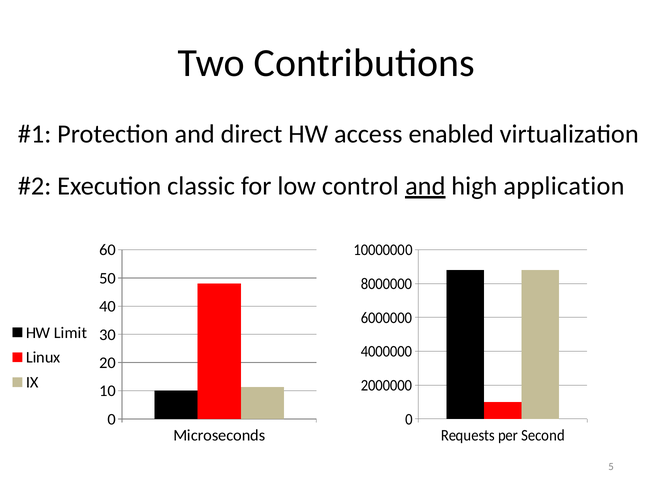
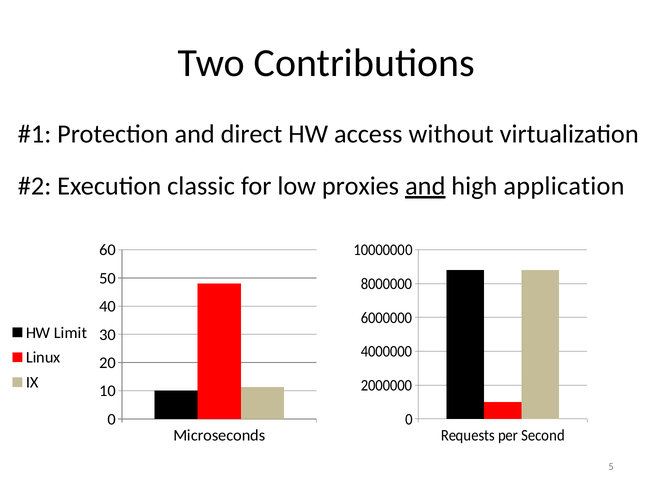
enabled: enabled -> without (451, 134)
control: control -> proxies (360, 186)
